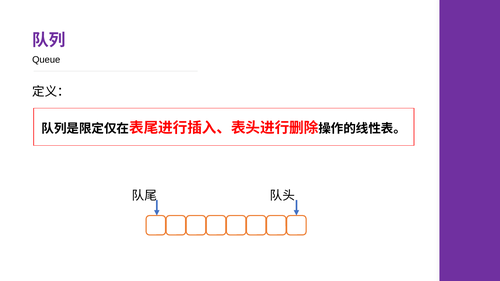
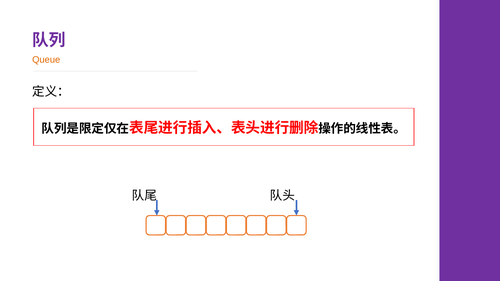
Queue colour: black -> orange (46, 60)
